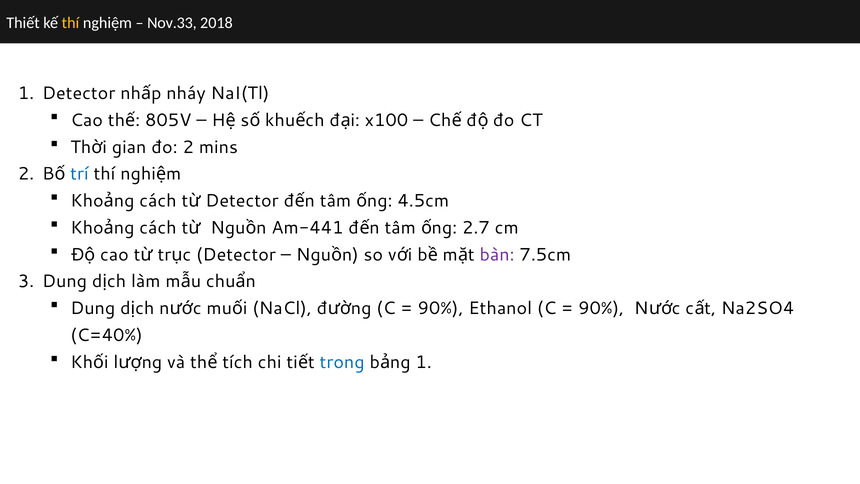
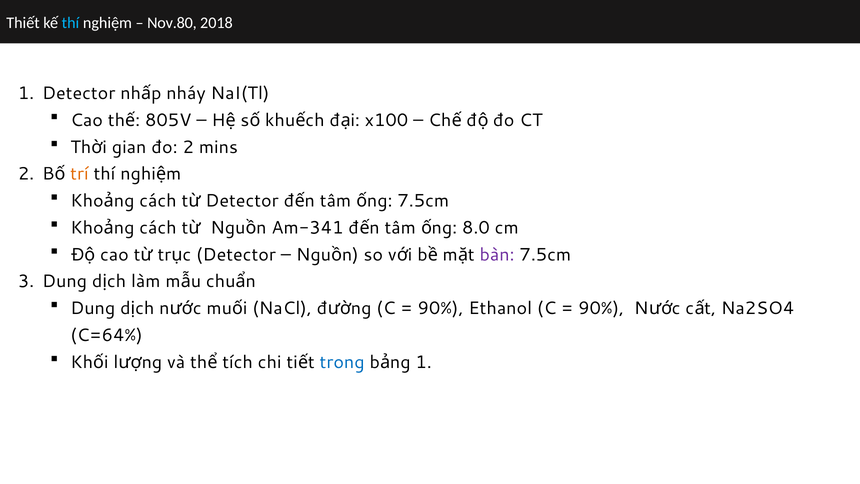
thí colour: yellow -> light blue (71, 23)
Nov.33: Nov.33 -> Nov.80 (172, 23)
trí colour: blue -> orange (79, 174)
4.5cm: 4.5cm -> 7.5cm (423, 201)
Am-441: Am-441 -> Am-341 (307, 228)
2.7: 2.7 -> 8.0 (476, 228)
C=40%: C=40% -> C=64% (106, 335)
